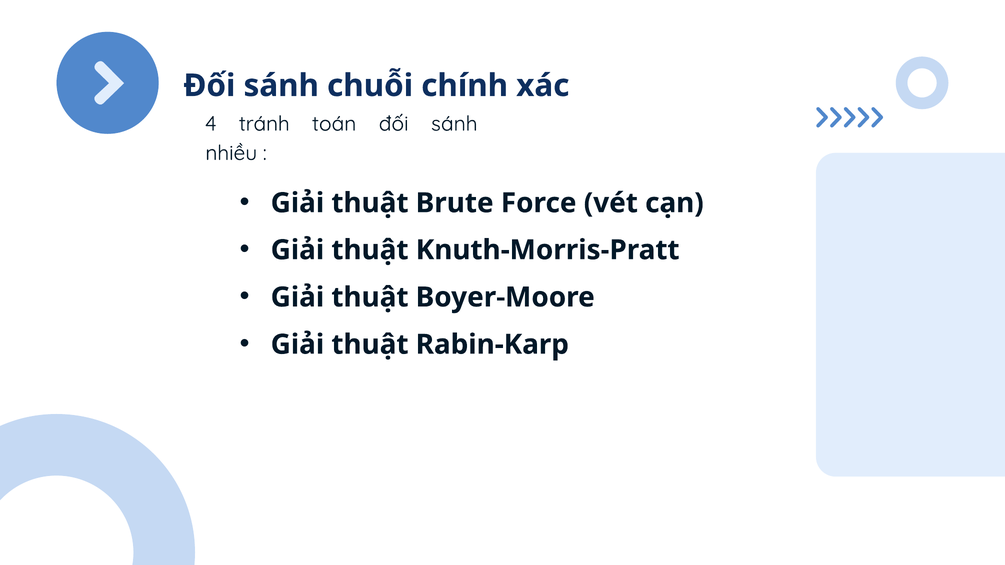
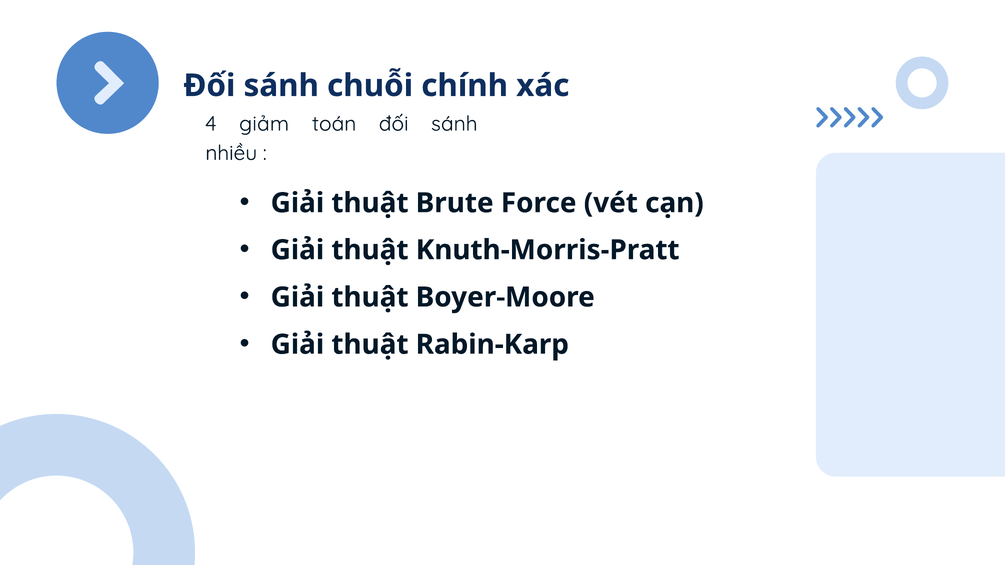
tránh: tránh -> giảm (264, 124)
